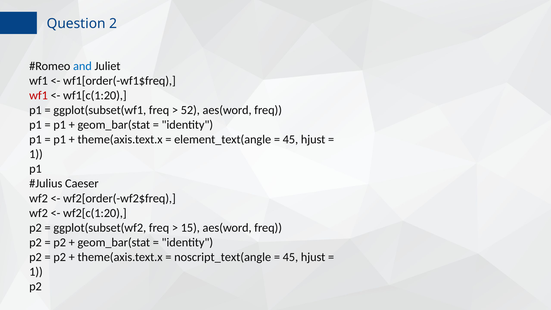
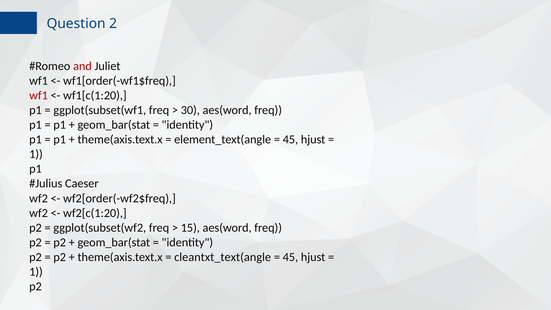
and colour: blue -> red (82, 66)
52: 52 -> 30 (190, 110)
noscript_text(angle: noscript_text(angle -> cleantxt_text(angle (223, 257)
